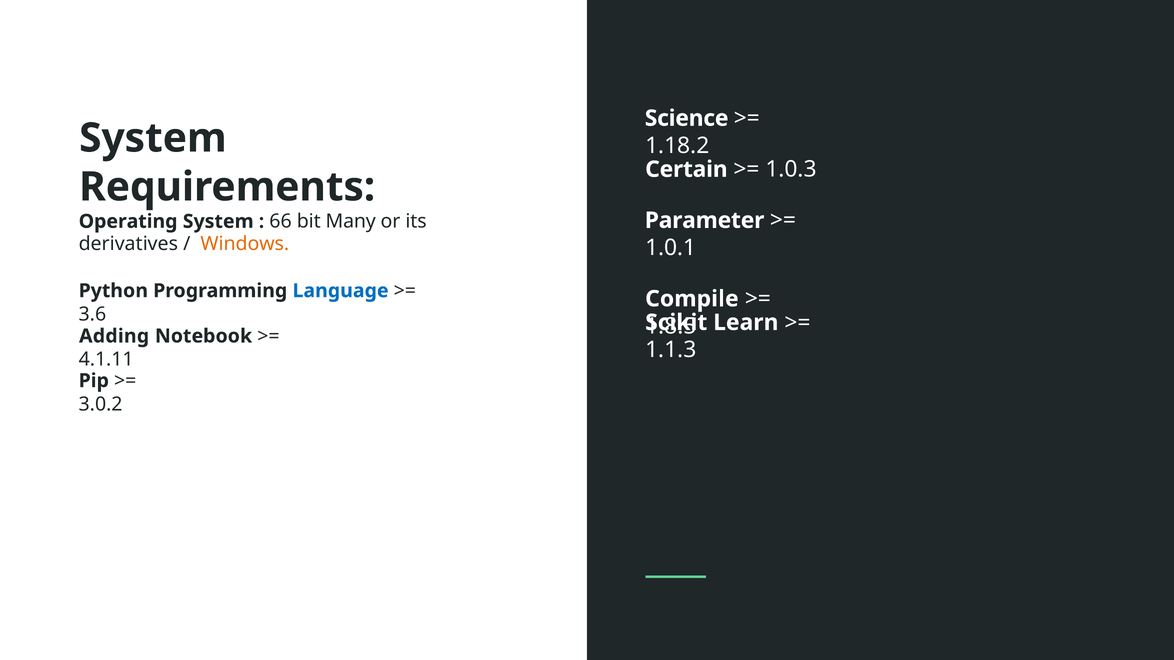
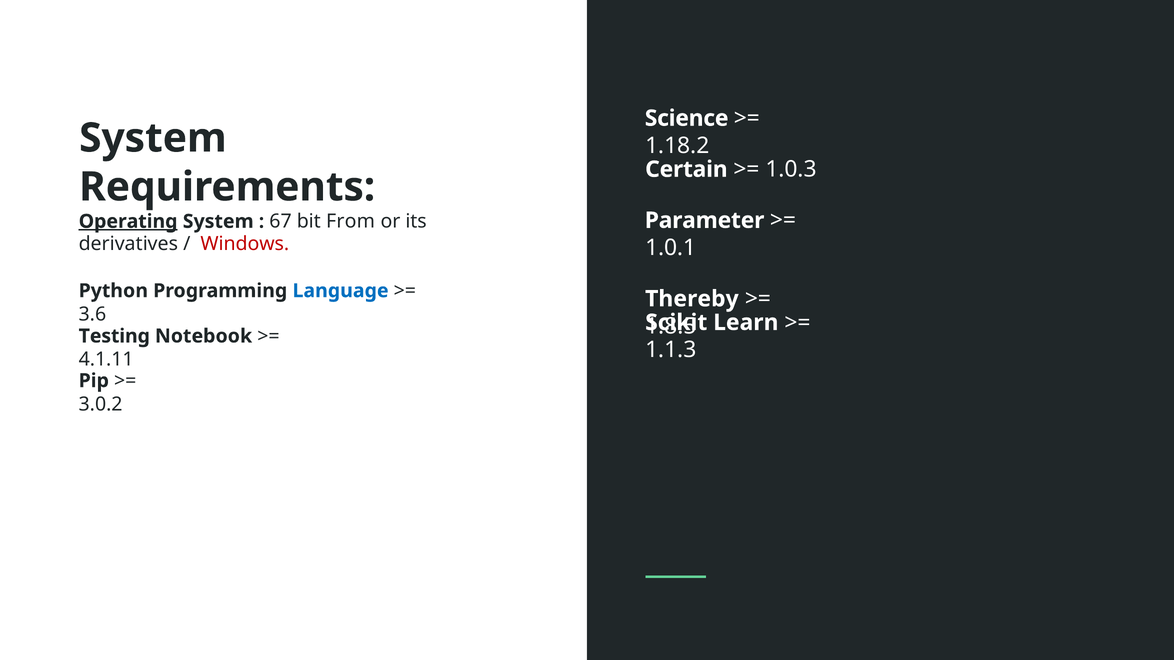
Operating underline: none -> present (128, 222)
66: 66 -> 67 (281, 222)
Many: Many -> From (351, 222)
Windows colour: orange -> red (245, 244)
Compile: Compile -> Thereby (692, 299)
Adding: Adding -> Testing (114, 336)
